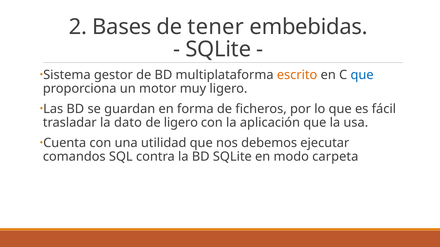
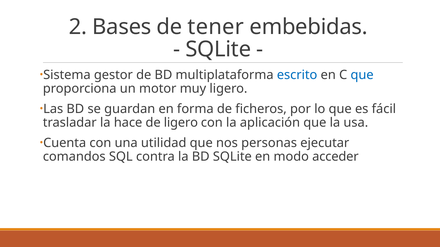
escrito colour: orange -> blue (297, 75)
dato: dato -> hace (128, 123)
debemos: debemos -> personas (269, 143)
carpeta: carpeta -> acceder (335, 157)
